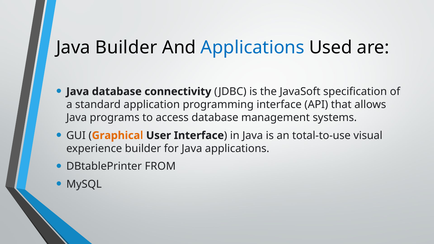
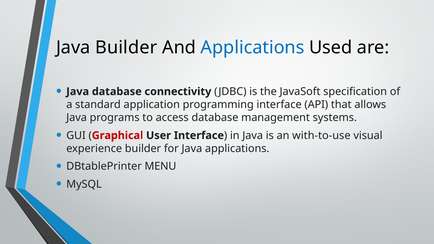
Graphical colour: orange -> red (118, 136)
total-to-use: total-to-use -> with-to-use (321, 136)
FROM: FROM -> MENU (160, 166)
